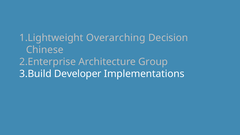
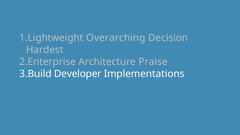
Chinese: Chinese -> Hardest (45, 50)
Group: Group -> Praise (153, 62)
